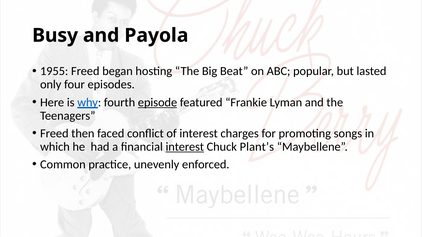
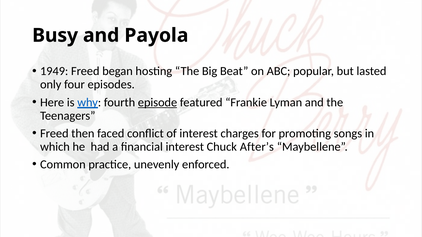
1955: 1955 -> 1949 (54, 71)
interest underline: present -> none (185, 147)
Plant’s: Plant’s -> After’s (257, 147)
